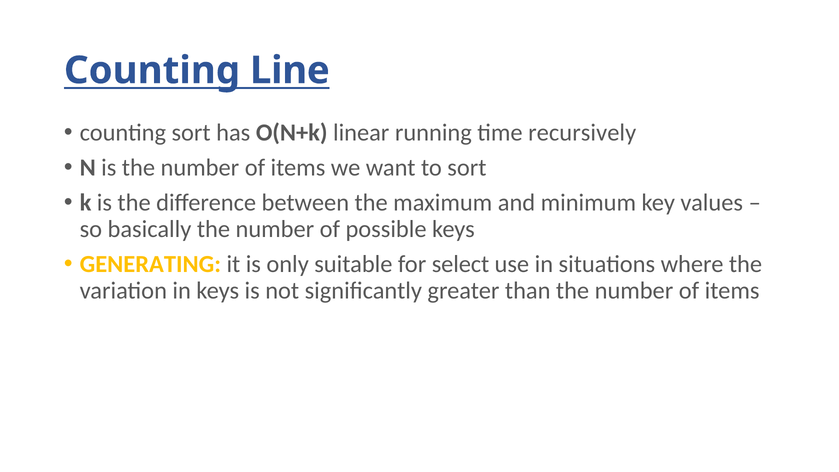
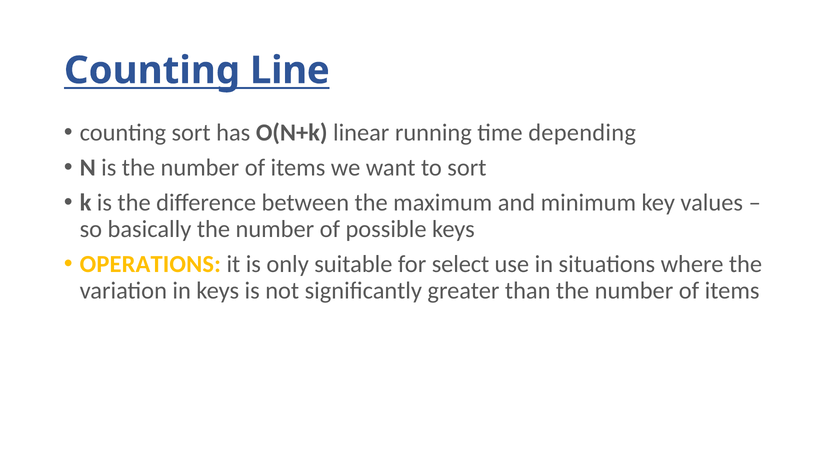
recursively: recursively -> depending (582, 133)
GENERATING: GENERATING -> OPERATIONS (150, 264)
